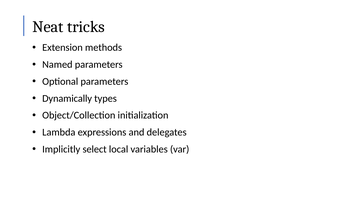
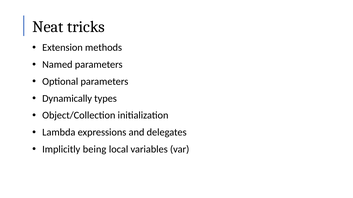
select: select -> being (95, 150)
